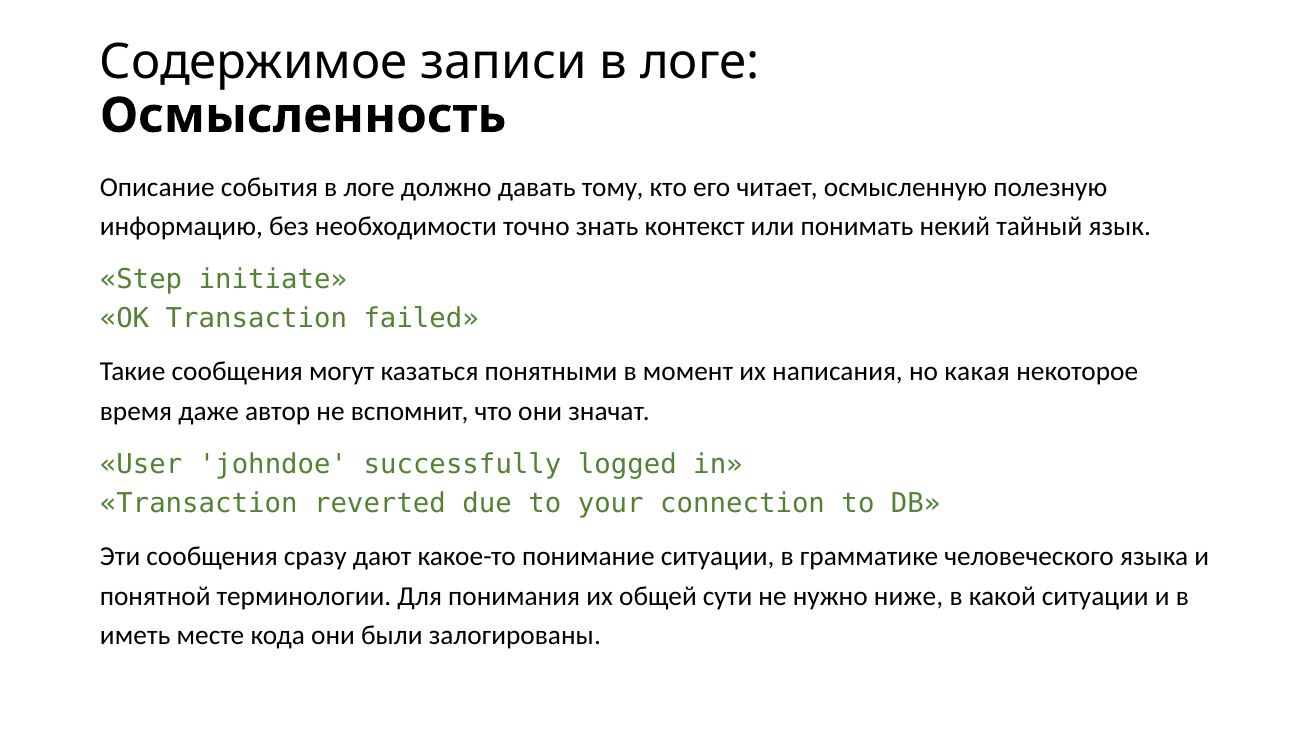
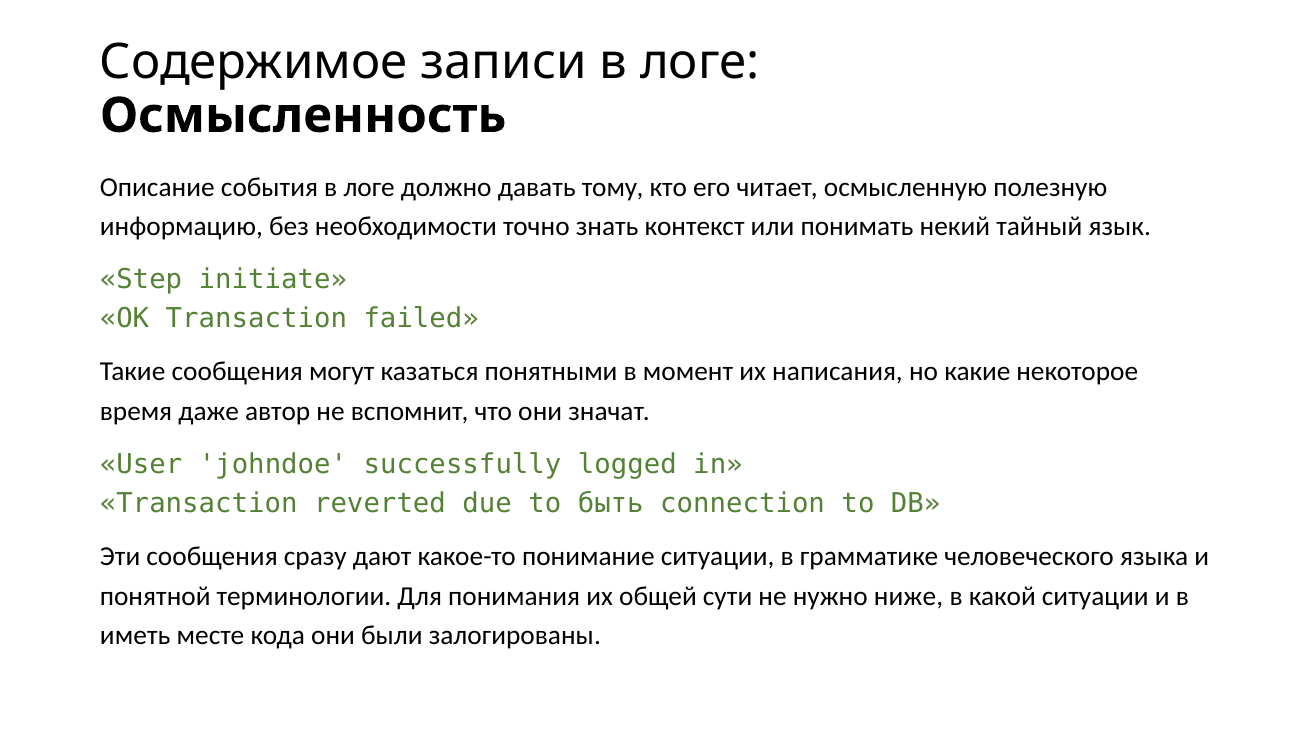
какая: какая -> какие (977, 372)
your: your -> быть (611, 504)
